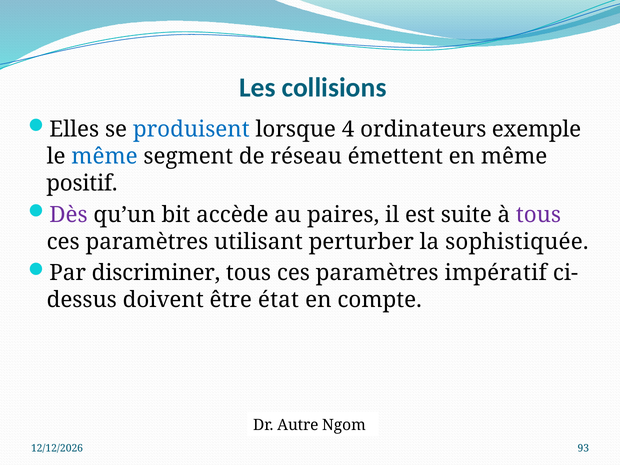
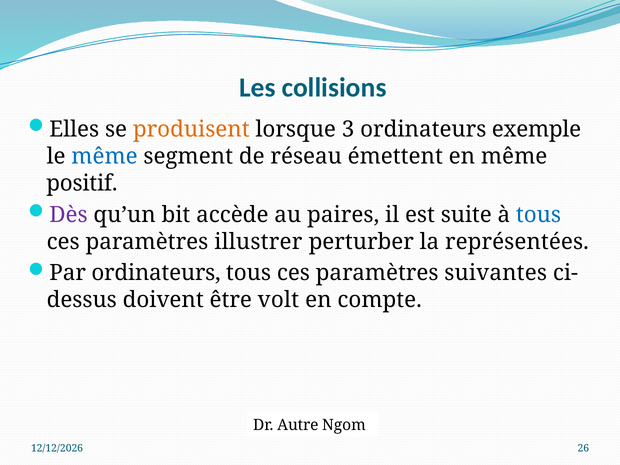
produisent colour: blue -> orange (191, 130)
4: 4 -> 3 (348, 130)
tous colour: purple -> blue (538, 215)
utilisant: utilisant -> illustrer (258, 242)
sophistiquée: sophistiquée -> représentées (517, 242)
Par discriminer: discriminer -> ordinateurs (156, 273)
impératif: impératif -> suivantes (496, 273)
état: état -> volt (278, 300)
93: 93 -> 26 (583, 449)
